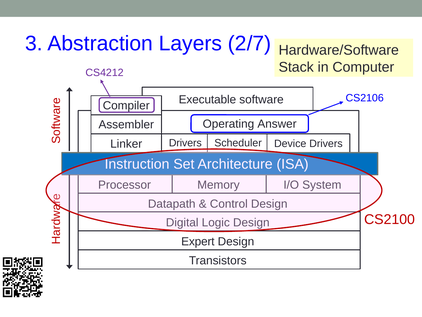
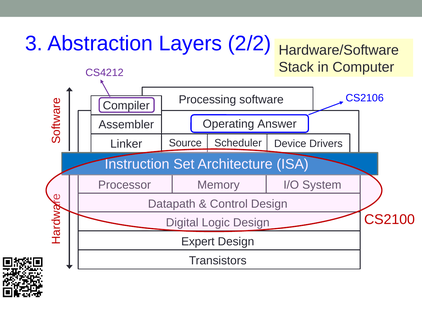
2/7: 2/7 -> 2/2 (250, 43)
Executable: Executable -> Processing (207, 100)
Linker Drivers: Drivers -> Source (185, 143)
